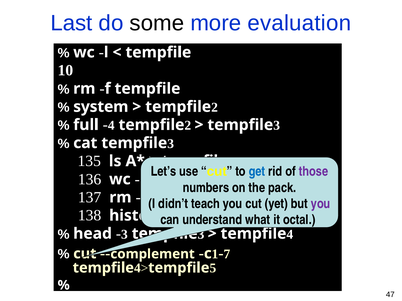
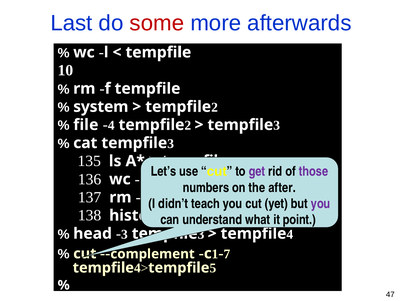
some colour: black -> red (157, 23)
evaluation: evaluation -> afterwards (299, 23)
full: full -> file (86, 125)
get colour: blue -> purple (257, 172)
pack: pack -> after (282, 188)
octal: octal -> point (299, 220)
